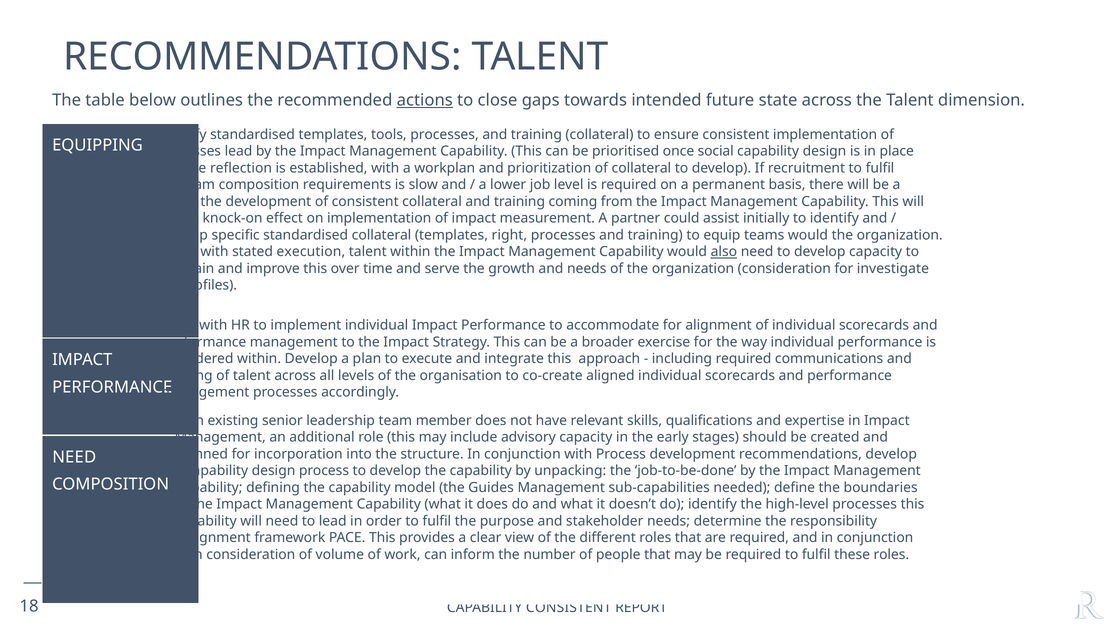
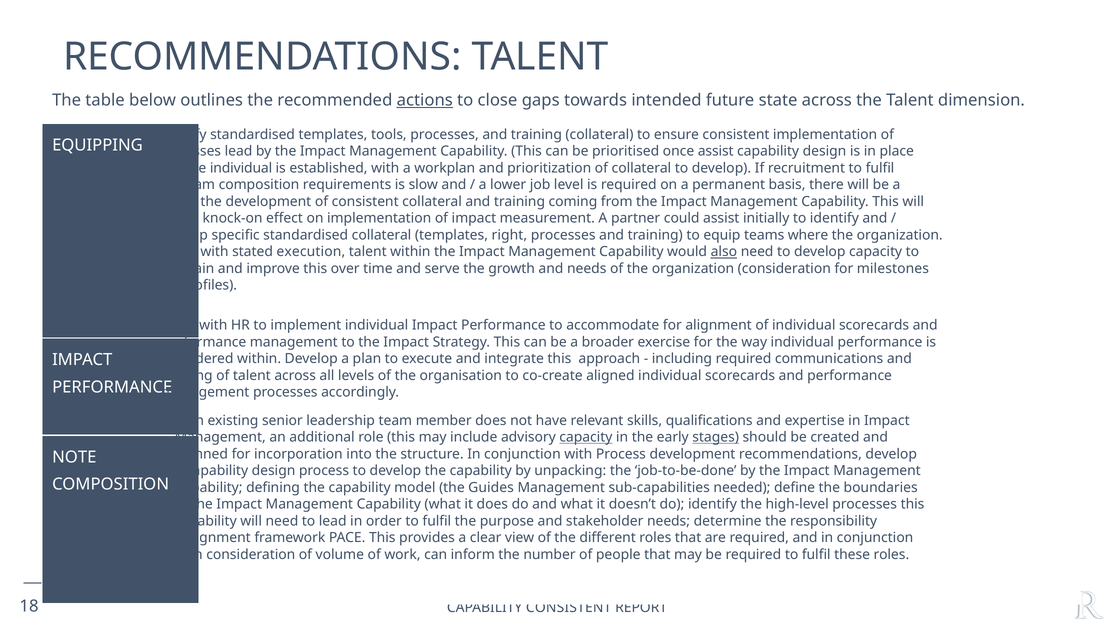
once social: social -> assist (716, 151)
the reflection: reflection -> individual (241, 168)
teams would: would -> where (808, 235)
investigate: investigate -> milestones (893, 268)
capacity underline: none -> present (586, 437)
stages underline: none -> present (716, 437)
NEED: NEED -> NOTE (74, 457)
